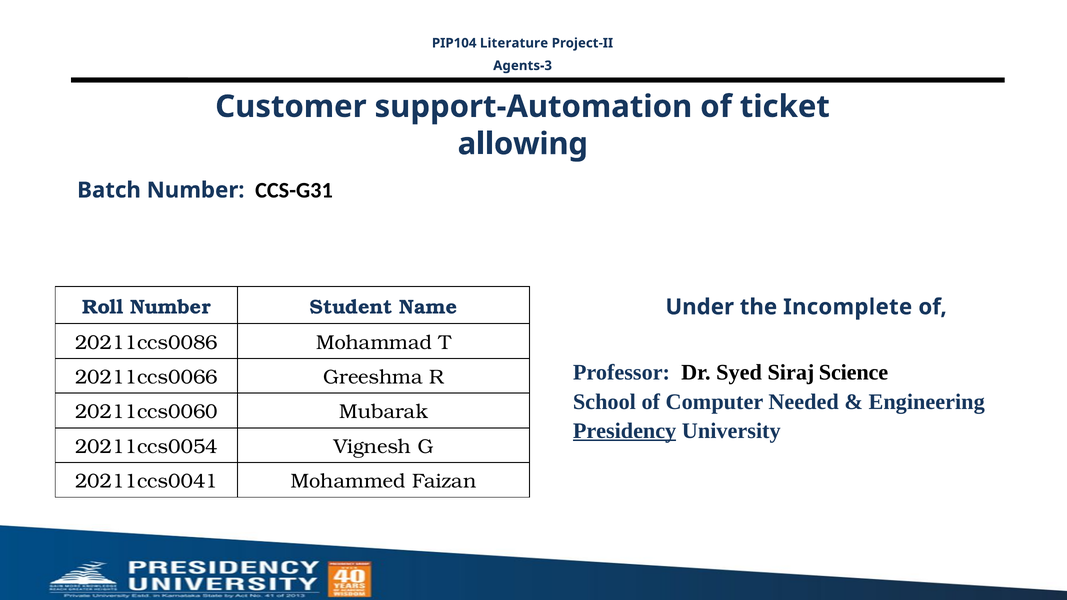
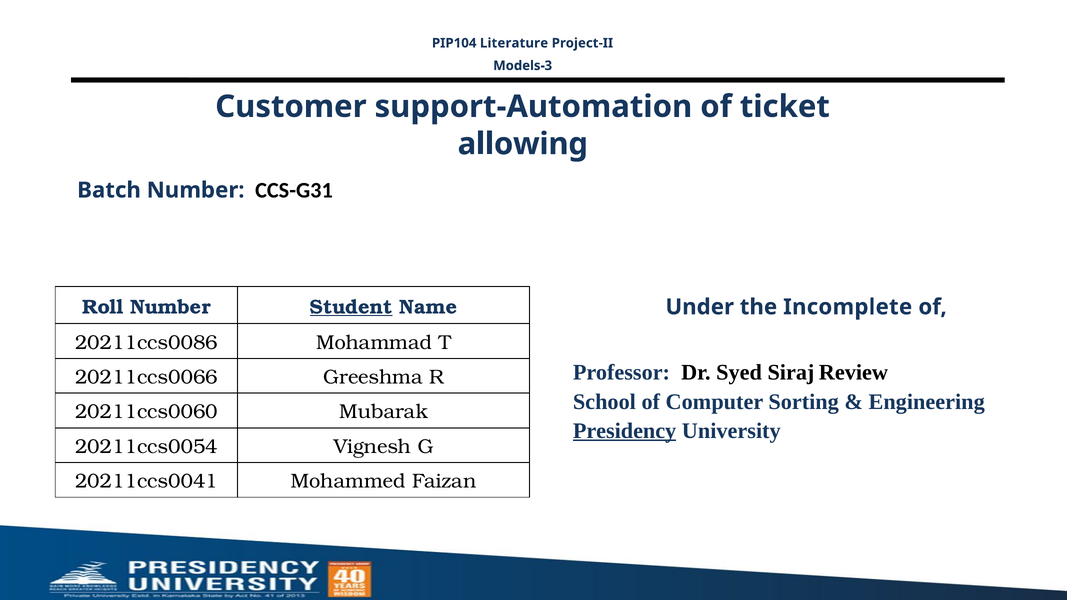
Agents-3: Agents-3 -> Models-3 (523, 66)
Student underline: none -> present (351, 307)
Science: Science -> Review (853, 373)
Needed: Needed -> Sorting (804, 402)
